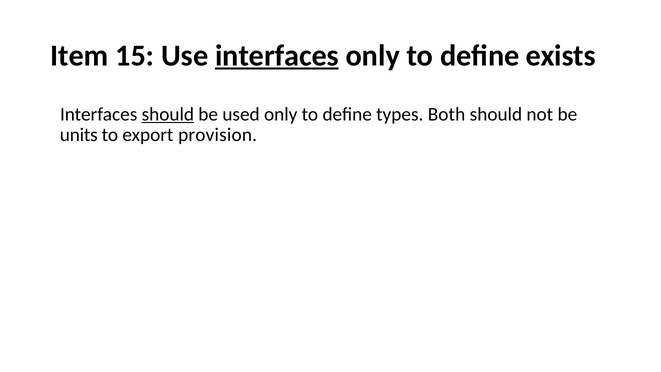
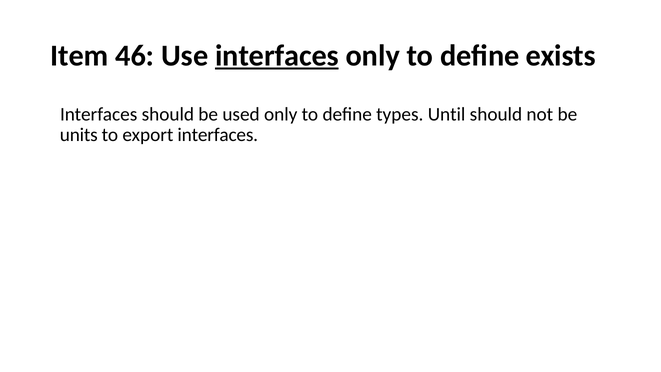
15: 15 -> 46 (135, 56)
should underline: present -> none (168, 114)
Both: Both -> Until (447, 114)
export provision: provision -> interfaces (218, 135)
